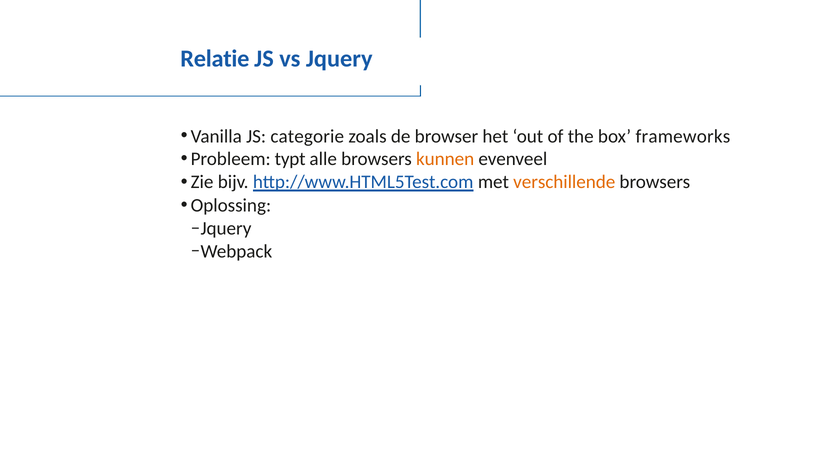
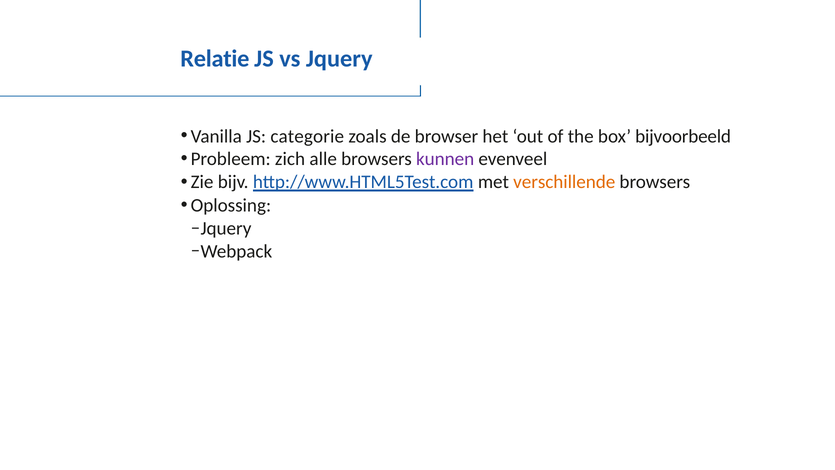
frameworks: frameworks -> bijvoorbeeld (683, 136)
typt: typt -> zich (290, 159)
kunnen colour: orange -> purple (445, 159)
